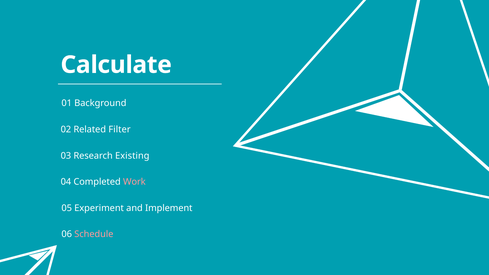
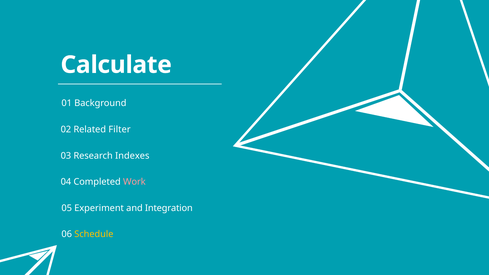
Existing: Existing -> Indexes (132, 156)
Implement: Implement -> Integration (169, 208)
Schedule colour: pink -> yellow (94, 234)
